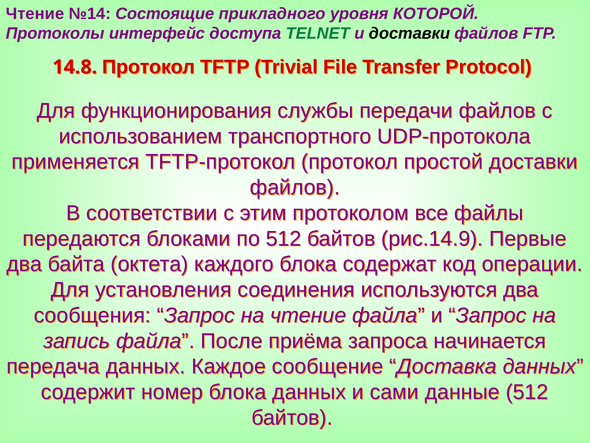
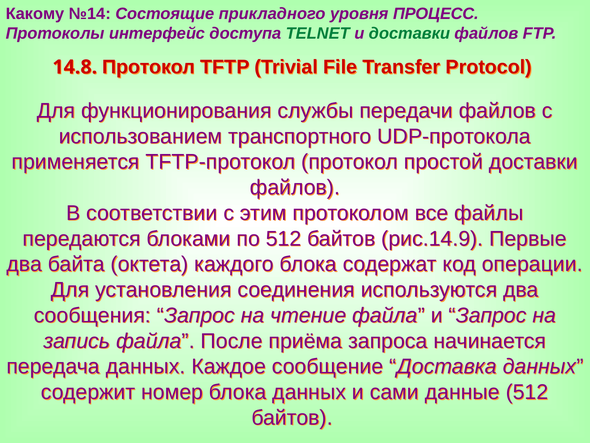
Чтение: Чтение -> Какому (35, 14)
КОТОРОЙ: КОТОРОЙ -> ПРОЦЕСС (436, 14)
доставки colour: black -> green (409, 34)
